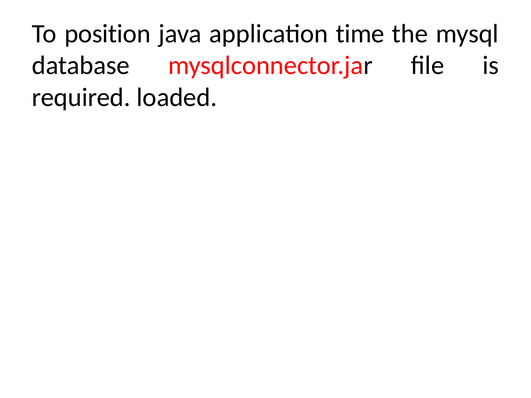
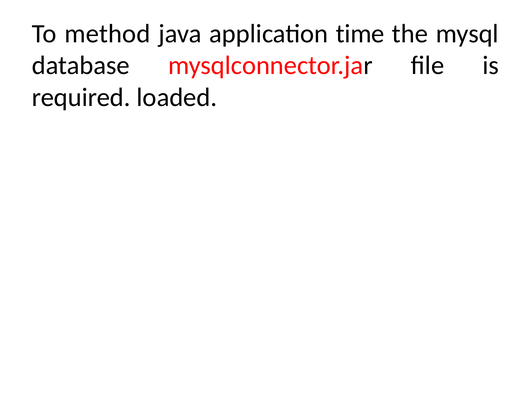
position: position -> method (107, 34)
